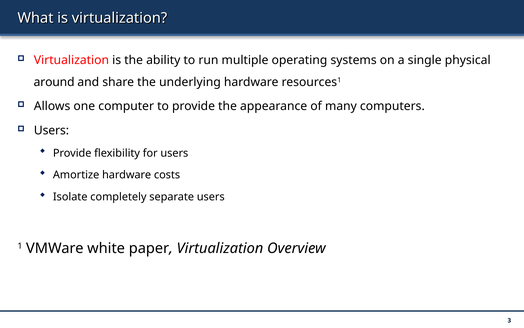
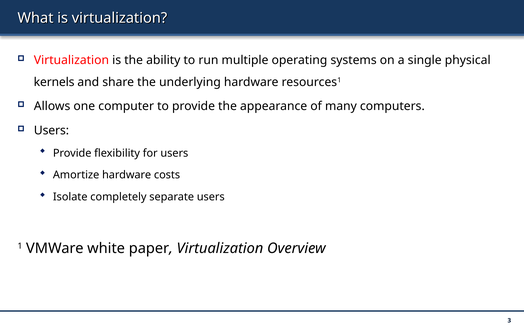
around: around -> kernels (54, 82)
